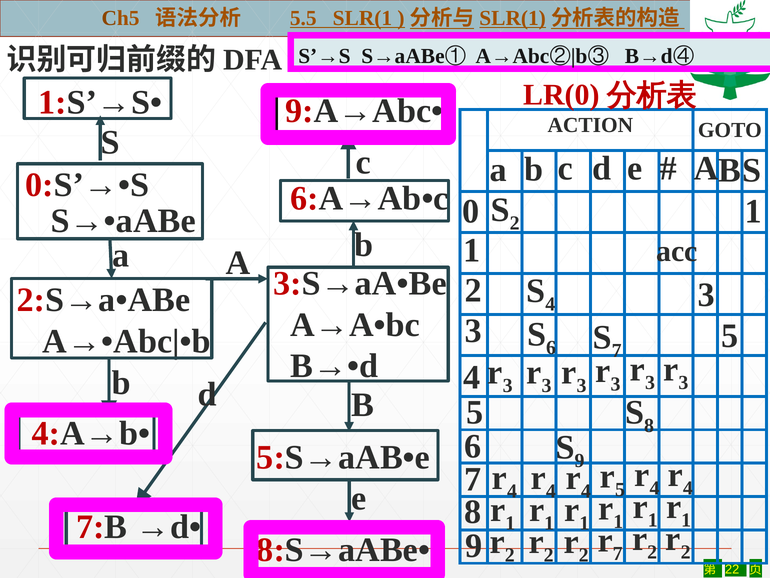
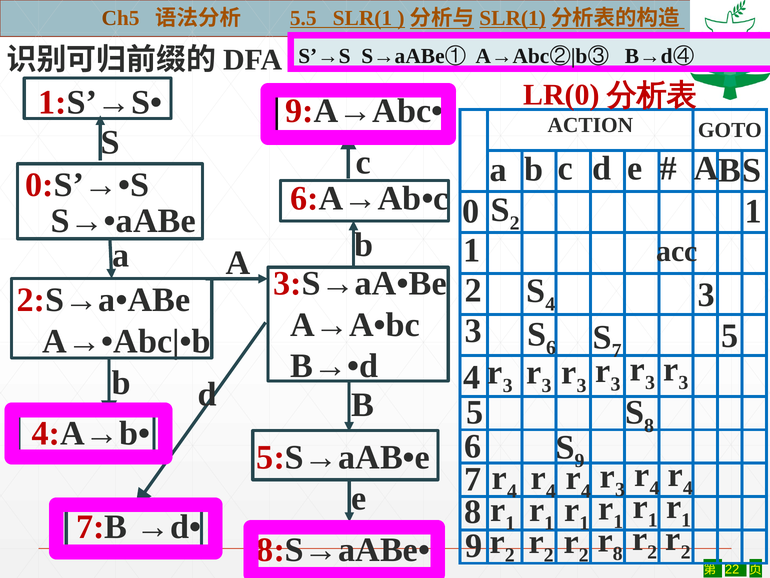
5: 5 -> 3 (620, 489)
7: 7 -> 8 (618, 553)
